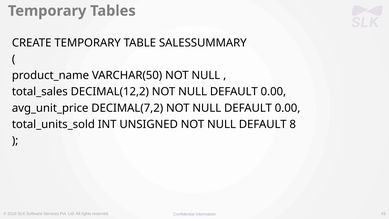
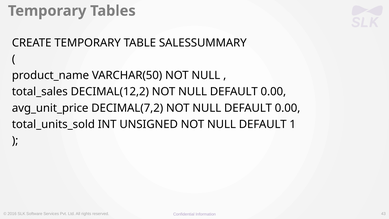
8: 8 -> 1 (293, 124)
